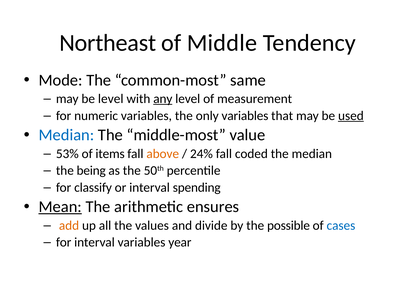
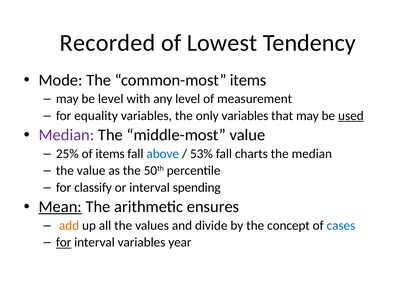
Northeast: Northeast -> Recorded (108, 43)
Middle: Middle -> Lowest (222, 43)
common-most same: same -> items (248, 80)
any underline: present -> none (163, 99)
numeric: numeric -> equality (96, 116)
Median colour: blue -> purple (66, 135)
53%: 53% -> 25% (67, 154)
above colour: orange -> blue (163, 154)
24%: 24% -> 53% (201, 154)
coded: coded -> charts (251, 154)
the being: being -> value (91, 171)
possible: possible -> concept (288, 225)
for underline: none -> present (64, 242)
